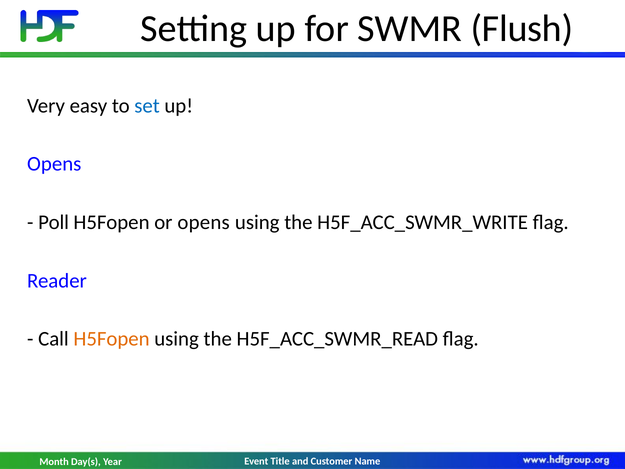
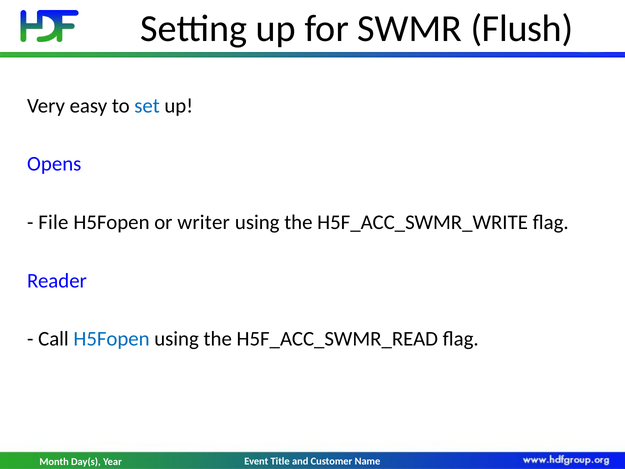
Poll: Poll -> File (53, 222)
or opens: opens -> writer (204, 222)
H5Fopen colour: orange -> blue (112, 339)
